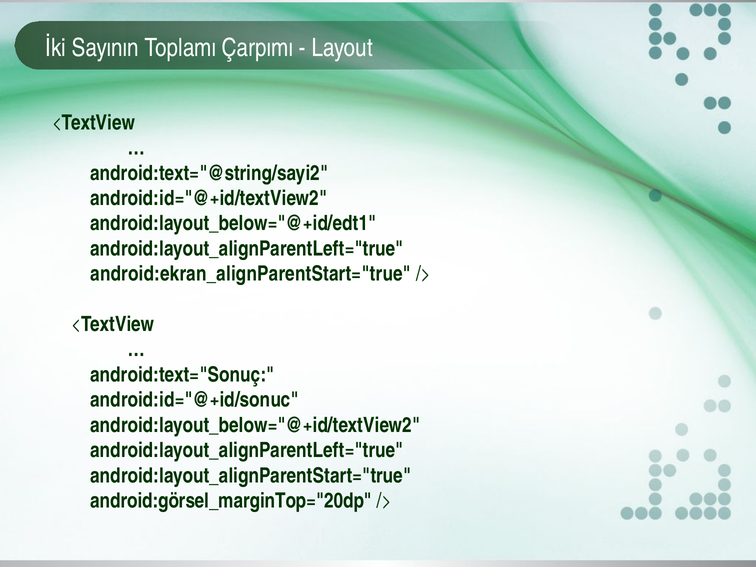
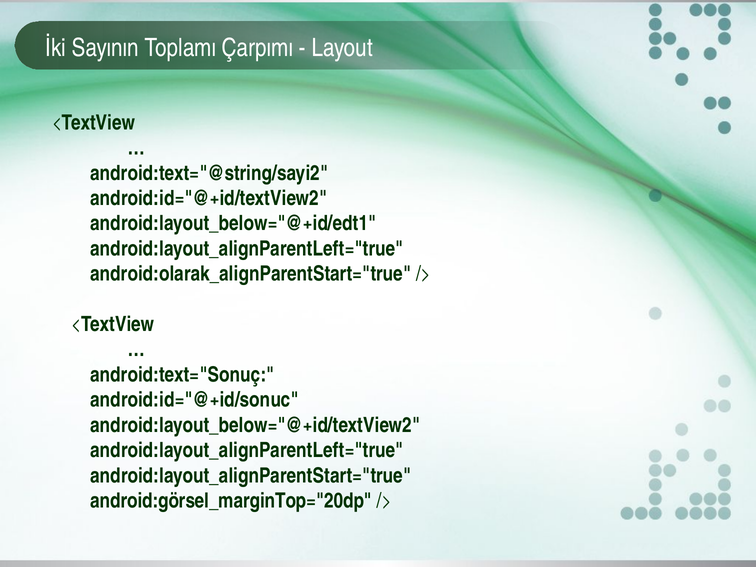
android:ekran_alignParentStart="true: android:ekran_alignParentStart="true -> android:olarak_alignParentStart="true (251, 274)
